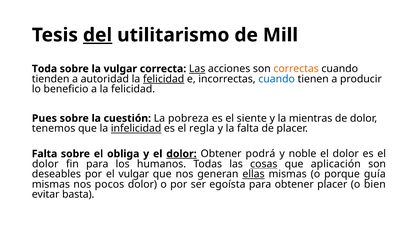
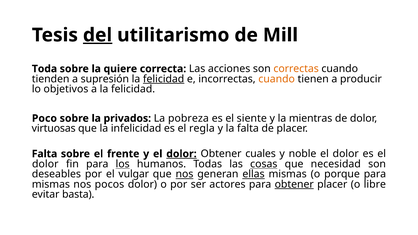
la vulgar: vulgar -> quiere (120, 69)
Las underline: present -> none (197, 69)
autoridad: autoridad -> supresión (105, 79)
cuando colour: blue -> orange (277, 79)
beneficio: beneficio -> objetivos (66, 89)
Pues: Pues -> Poco (44, 118)
cuestión: cuestión -> privados (127, 118)
tenemos: tenemos -> virtuosas (54, 129)
infelicidad underline: present -> none (136, 129)
obliga: obliga -> frente (123, 154)
podrá: podrá -> cuales (261, 154)
los underline: none -> present (123, 164)
aplicación: aplicación -> necesidad (336, 164)
nos underline: none -> present (184, 174)
porque guía: guía -> para (375, 174)
egoísta: egoísta -> actores (227, 184)
obtener underline: none -> present (294, 184)
bien: bien -> libre (375, 184)
